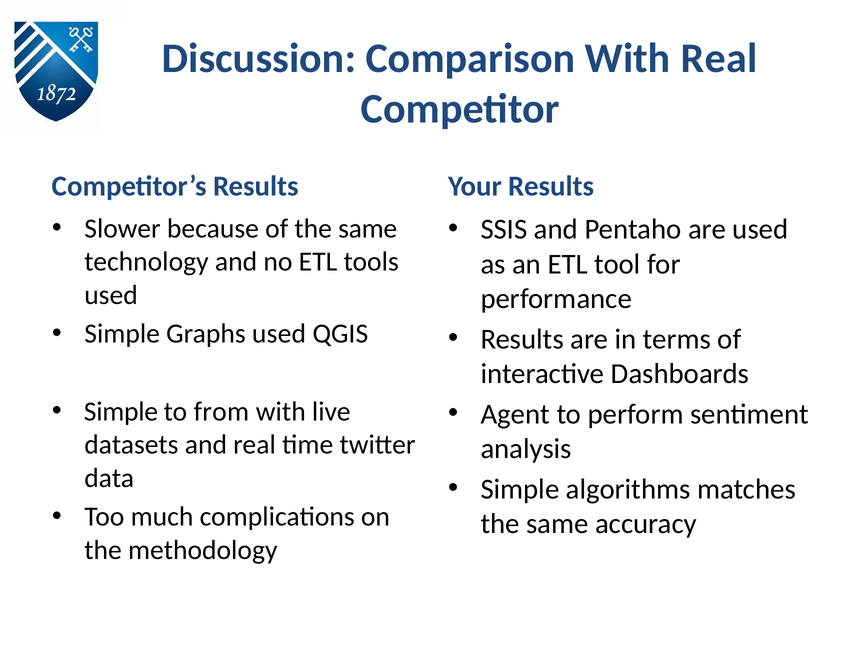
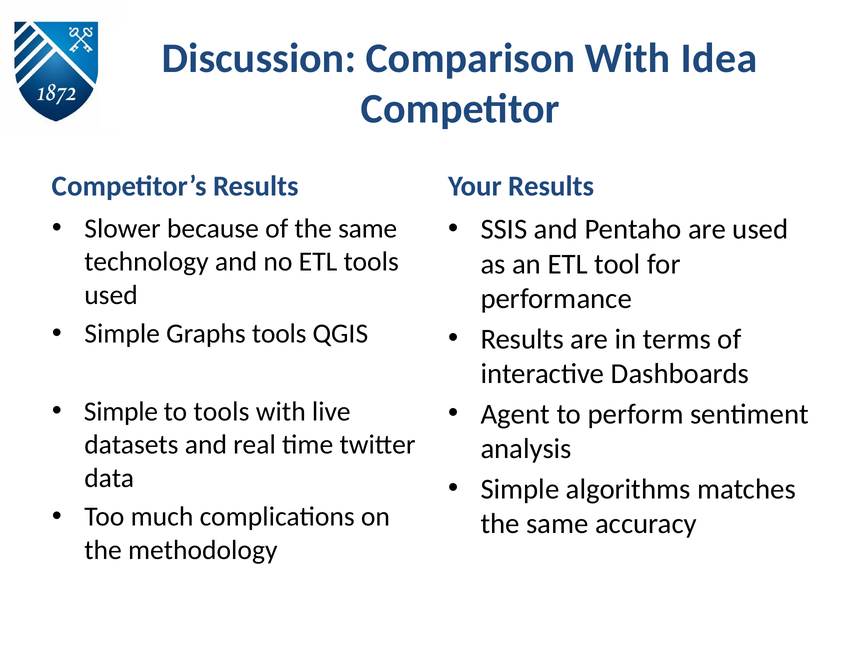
With Real: Real -> Idea (719, 58)
Graphs used: used -> tools (279, 334)
to from: from -> tools (221, 412)
